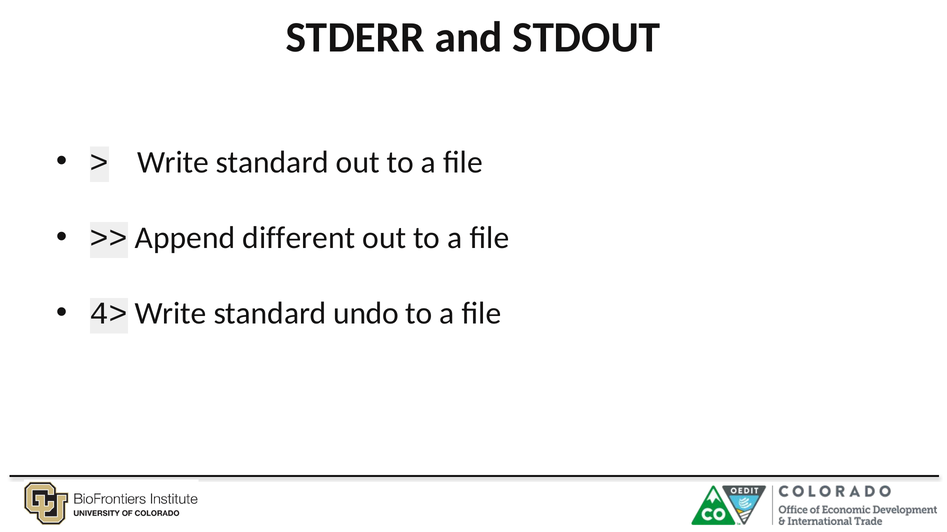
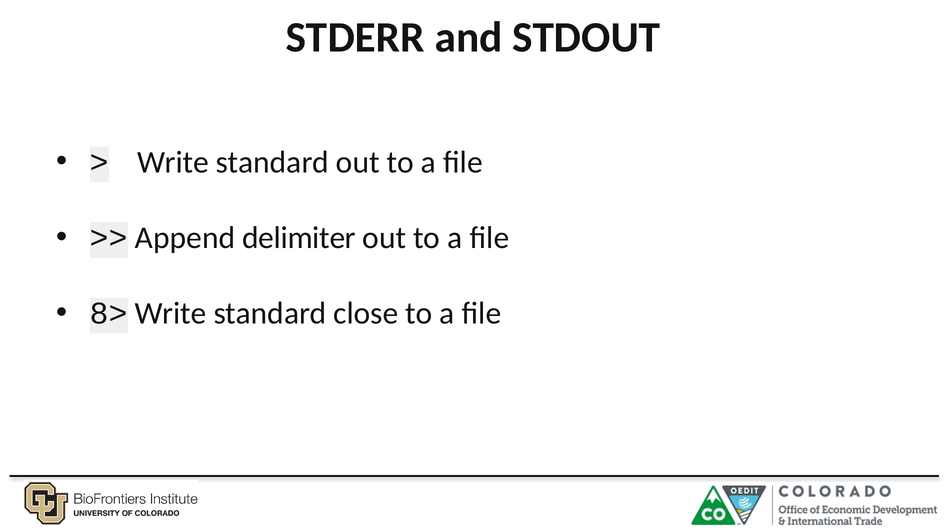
different: different -> delimiter (299, 238)
4>: 4> -> 8> (109, 314)
undo: undo -> close (366, 314)
